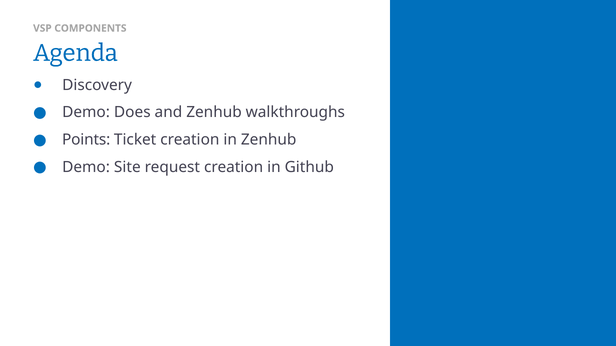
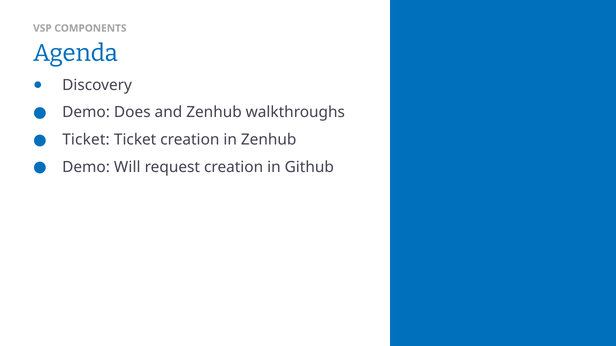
Points: Points -> Ticket (86, 140)
Site: Site -> Will (127, 167)
